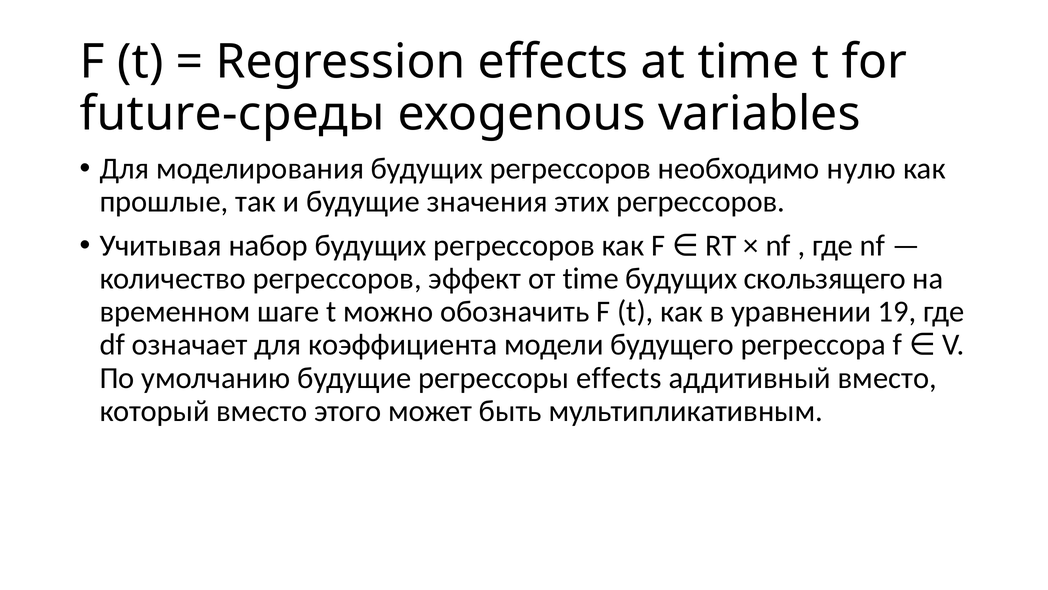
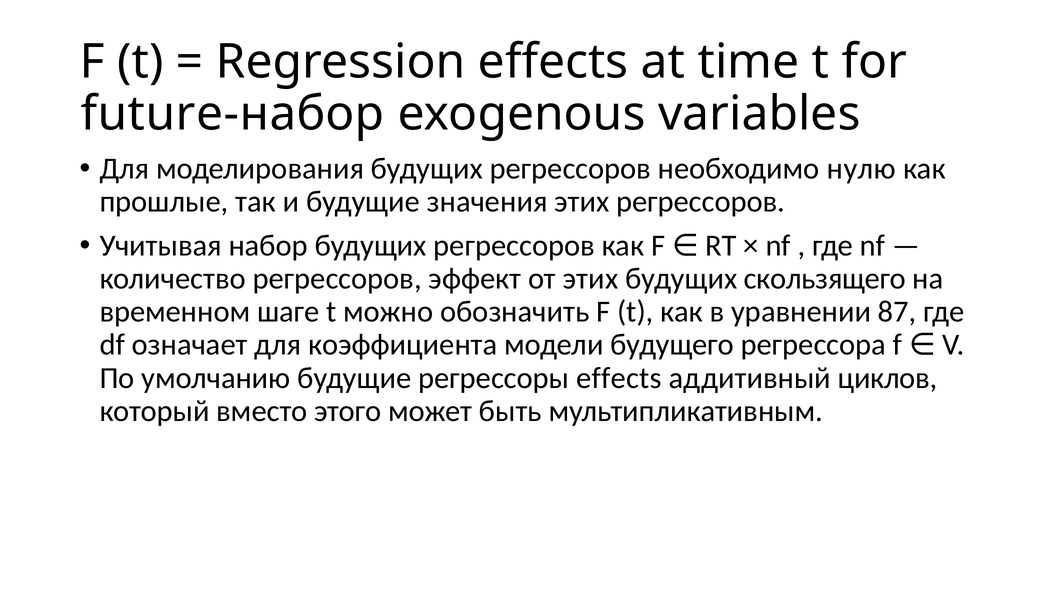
future-среды: future-среды -> future-набор (232, 114)
от time: time -> этих (591, 279)
19: 19 -> 87 (897, 312)
аддитивный вместо: вместо -> циклов (887, 378)
